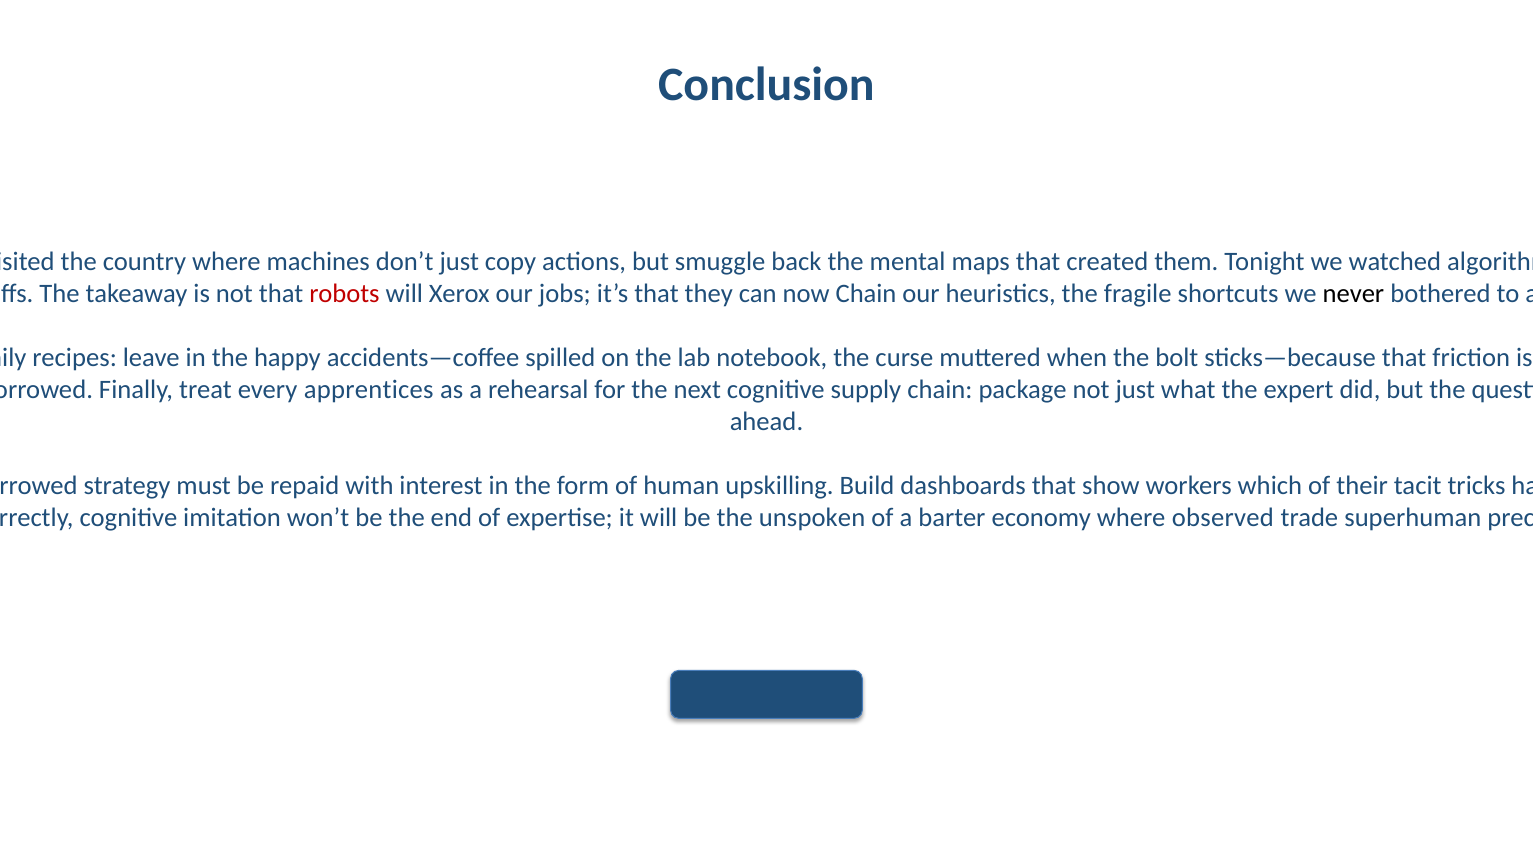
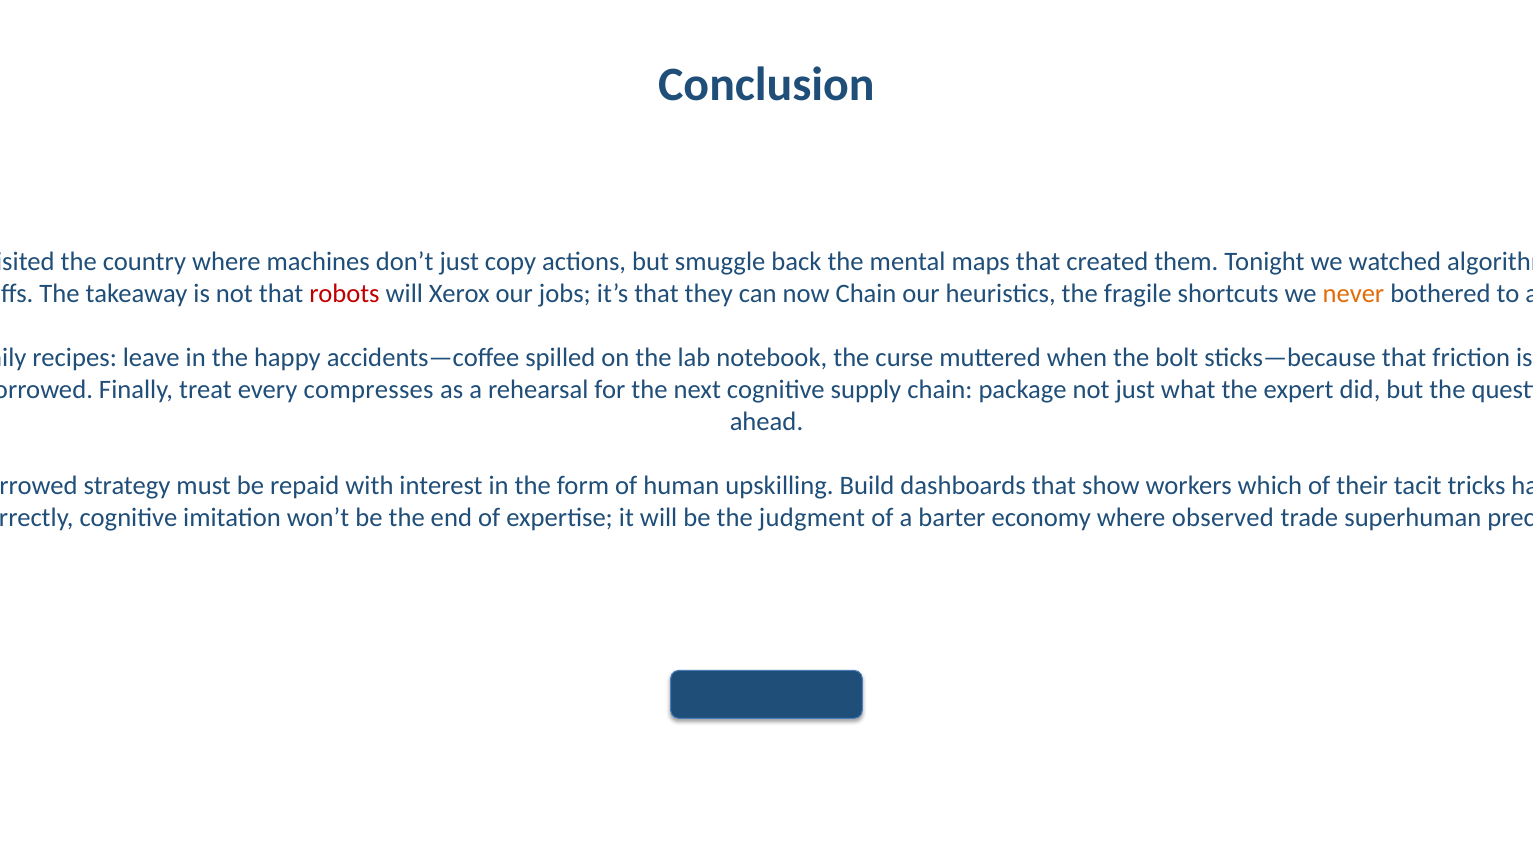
never colour: black -> orange (1353, 294)
apprentices: apprentices -> compresses (369, 390)
unspoken: unspoken -> judgment (812, 518)
